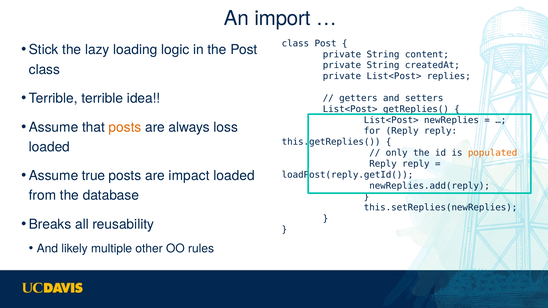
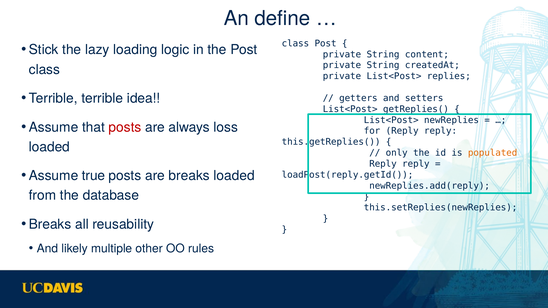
import: import -> define (282, 18)
posts colour: orange -> red (125, 127)
are impact: impact -> breaks (189, 176)
